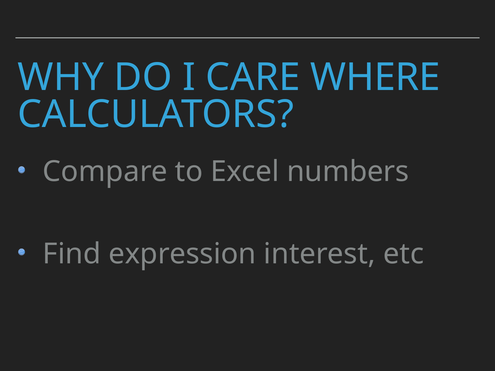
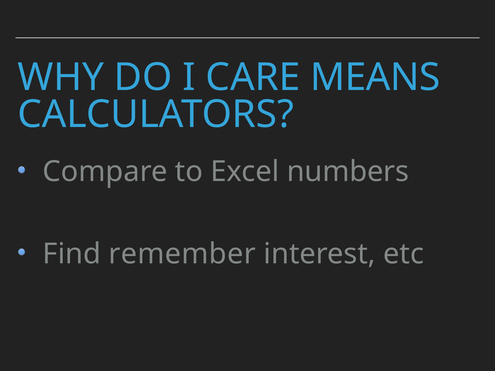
WHERE: WHERE -> MEANS (375, 77)
expression: expression -> remember (182, 254)
